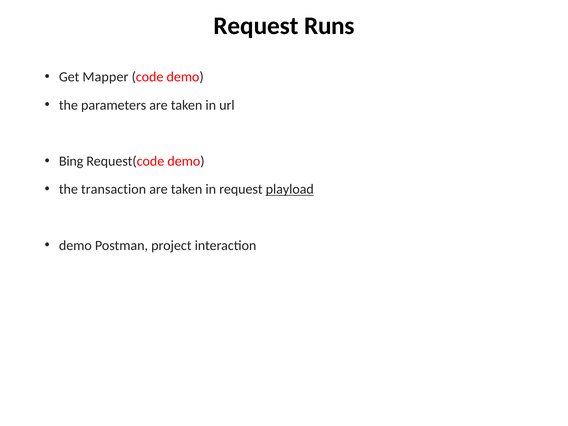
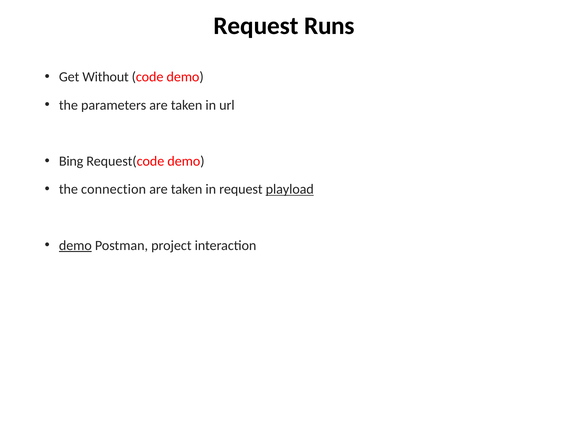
Mapper: Mapper -> Without (106, 77)
transaction: transaction -> connection (114, 189)
demo underline: none -> present (75, 245)
